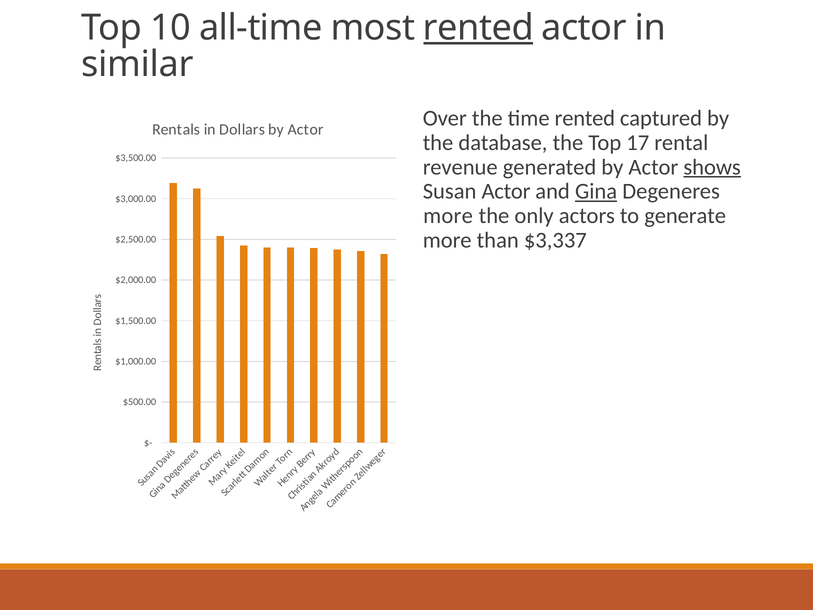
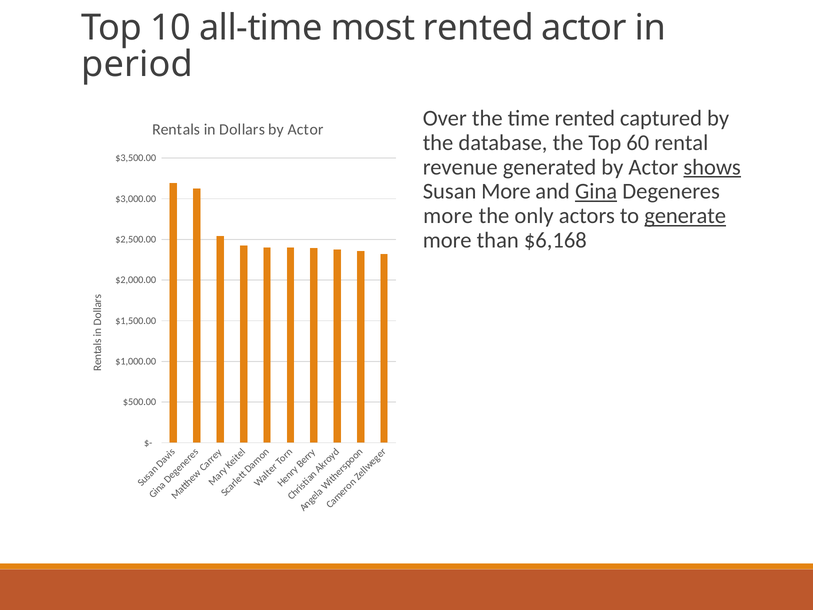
rented underline: present -> none (478, 28)
similar: similar -> period (137, 65)
17: 17 -> 60 (638, 143)
Susan Actor: Actor -> More (506, 191)
generate underline: none -> present (685, 216)
$3,337: $3,337 -> $6,168 (555, 240)
